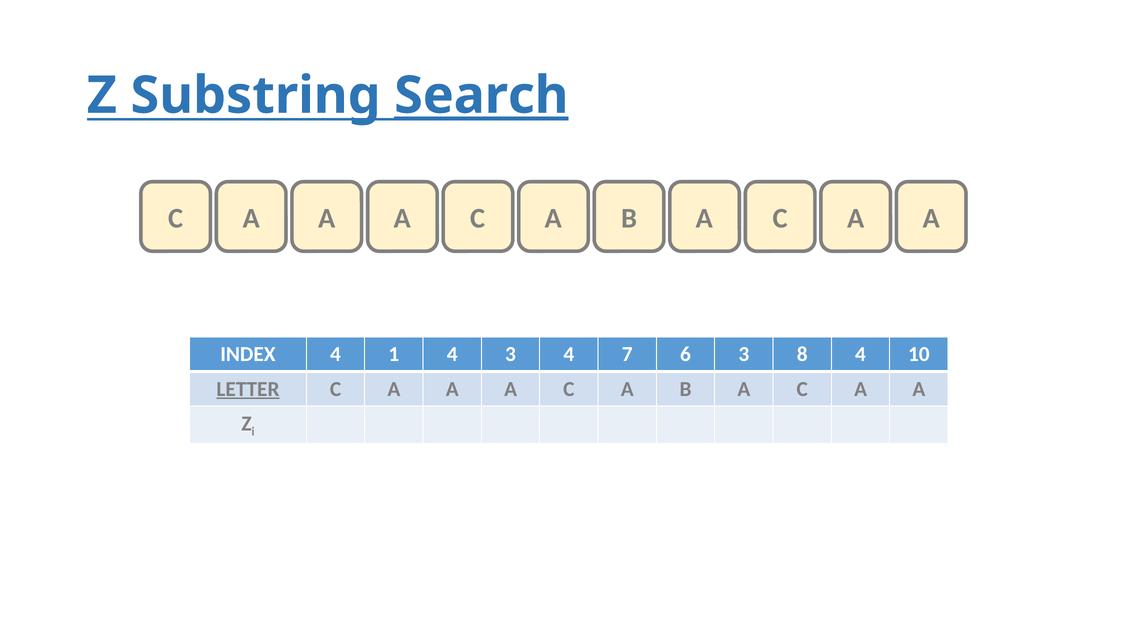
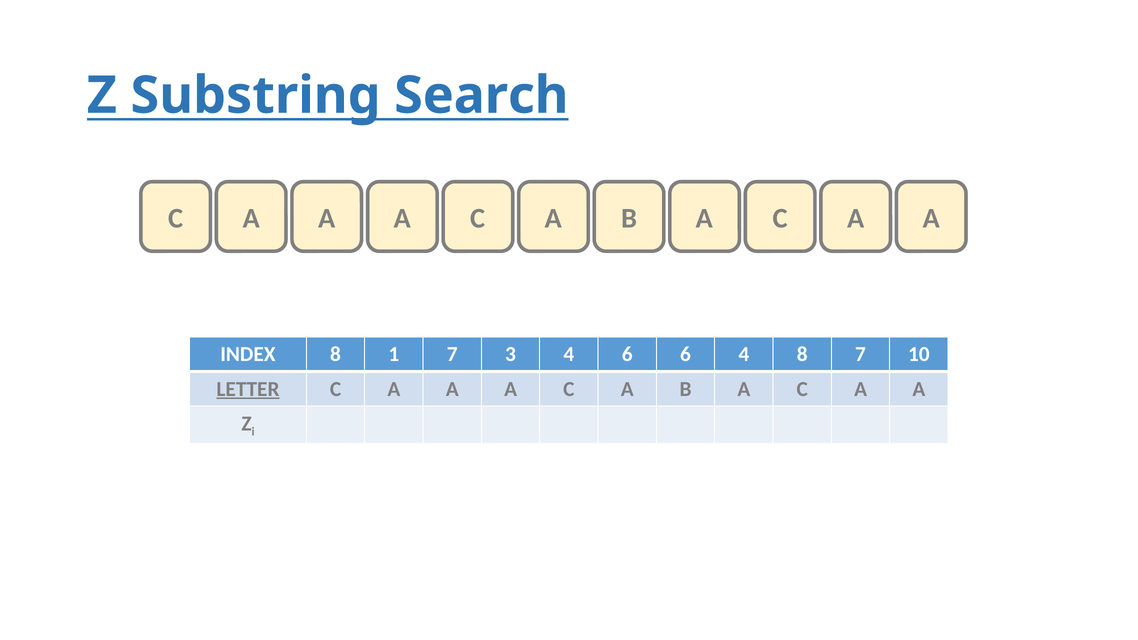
Search underline: present -> none (481, 96)
INDEX 4: 4 -> 8 (336, 354)
1 4: 4 -> 7 (452, 354)
4 7: 7 -> 6 (627, 354)
6 3: 3 -> 4 (744, 354)
8 4: 4 -> 7 (861, 354)
